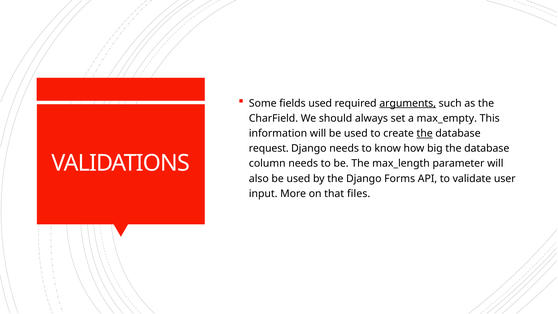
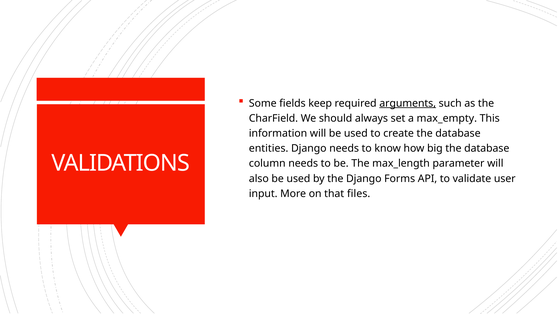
fields used: used -> keep (320, 103)
the underline: present -> none (425, 133)
request: request -> entities (269, 148)
